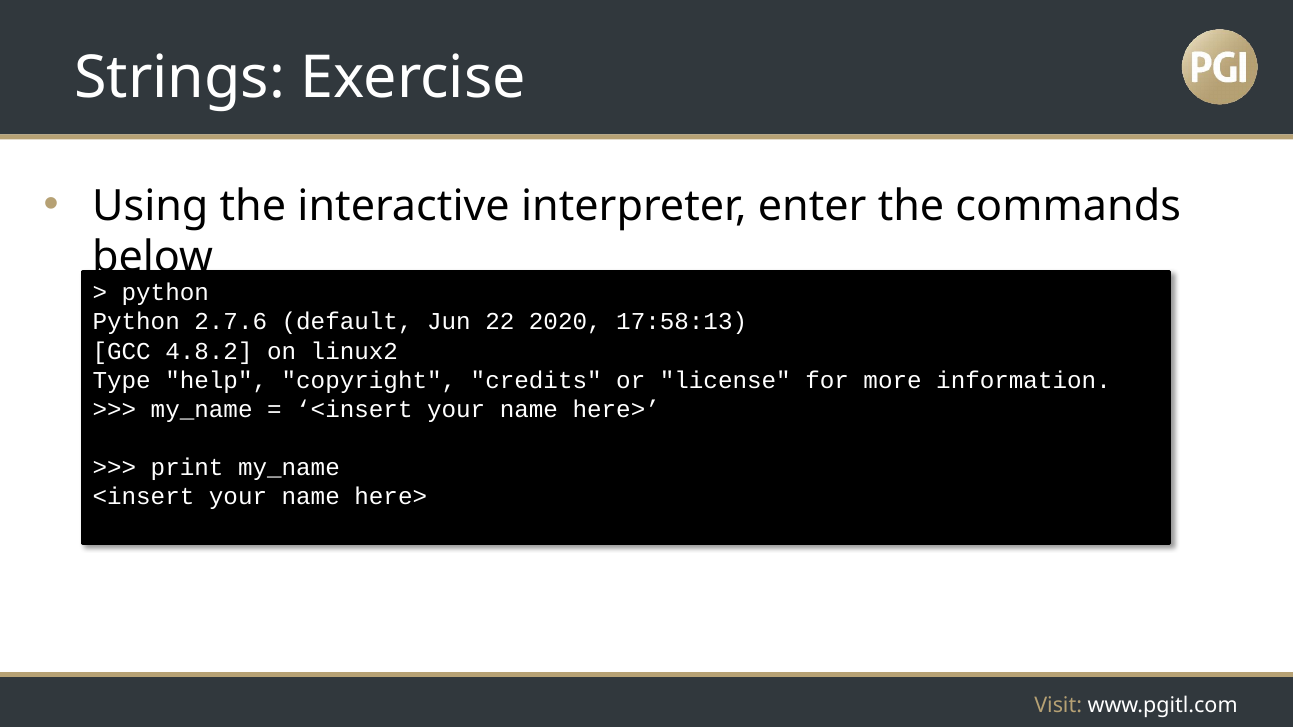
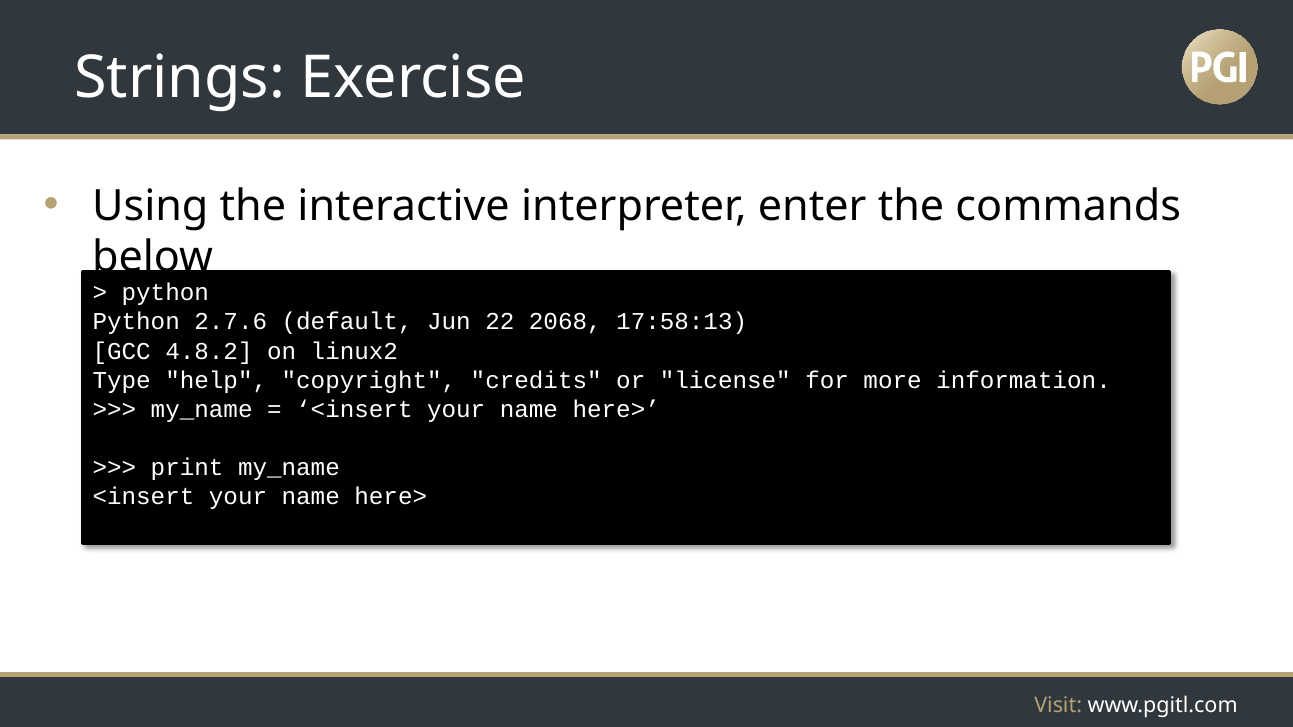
2020: 2020 -> 2068 (565, 322)
